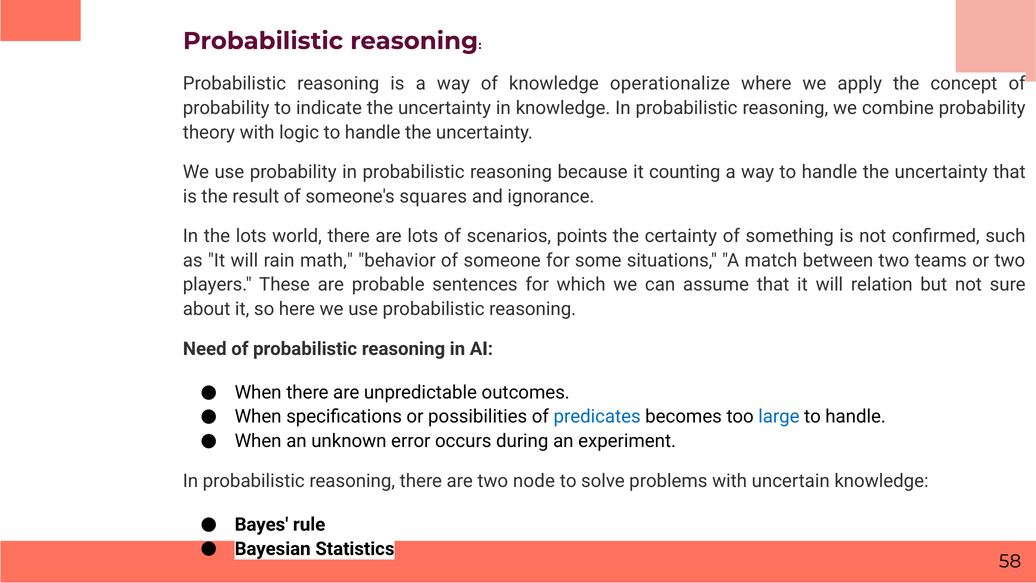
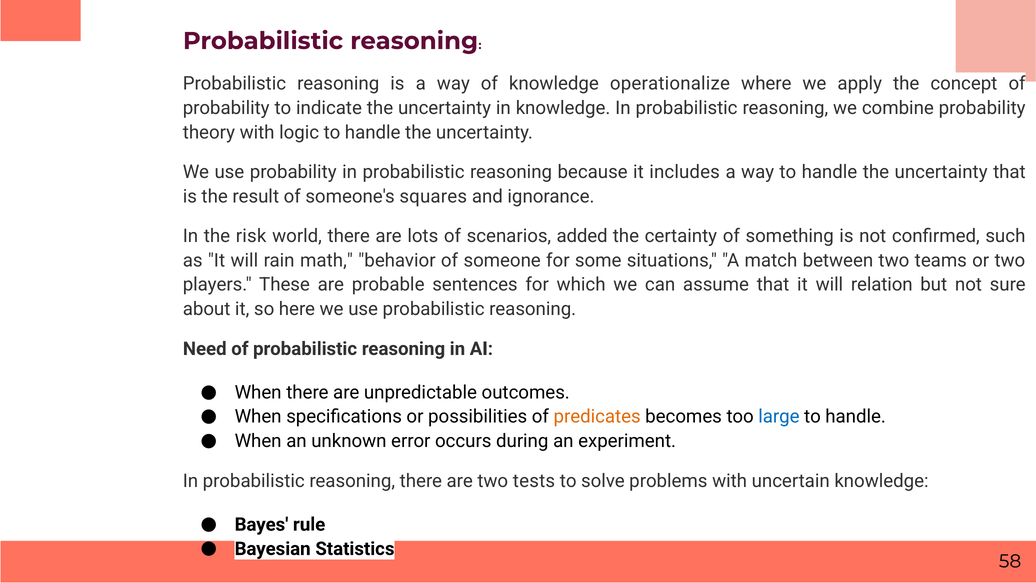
counting: counting -> includes (685, 172)
the lots: lots -> risk (251, 236)
points: points -> added (582, 236)
predicates colour: blue -> orange (597, 417)
node: node -> tests (534, 481)
